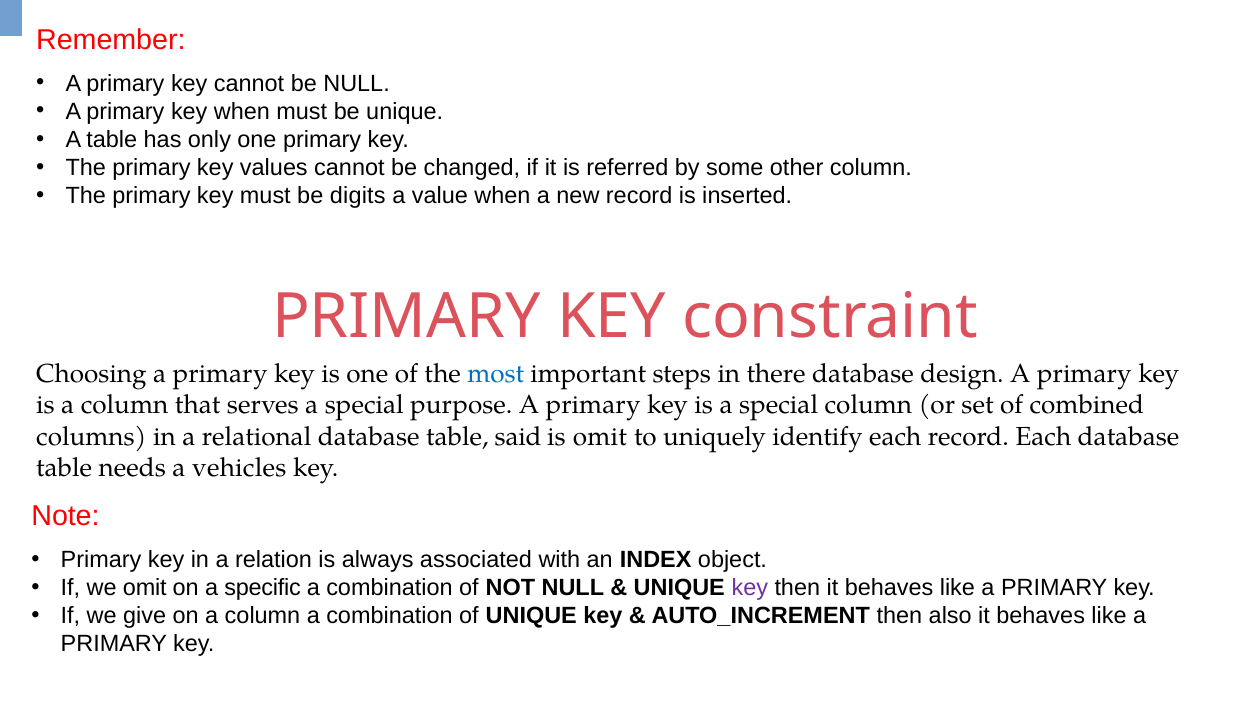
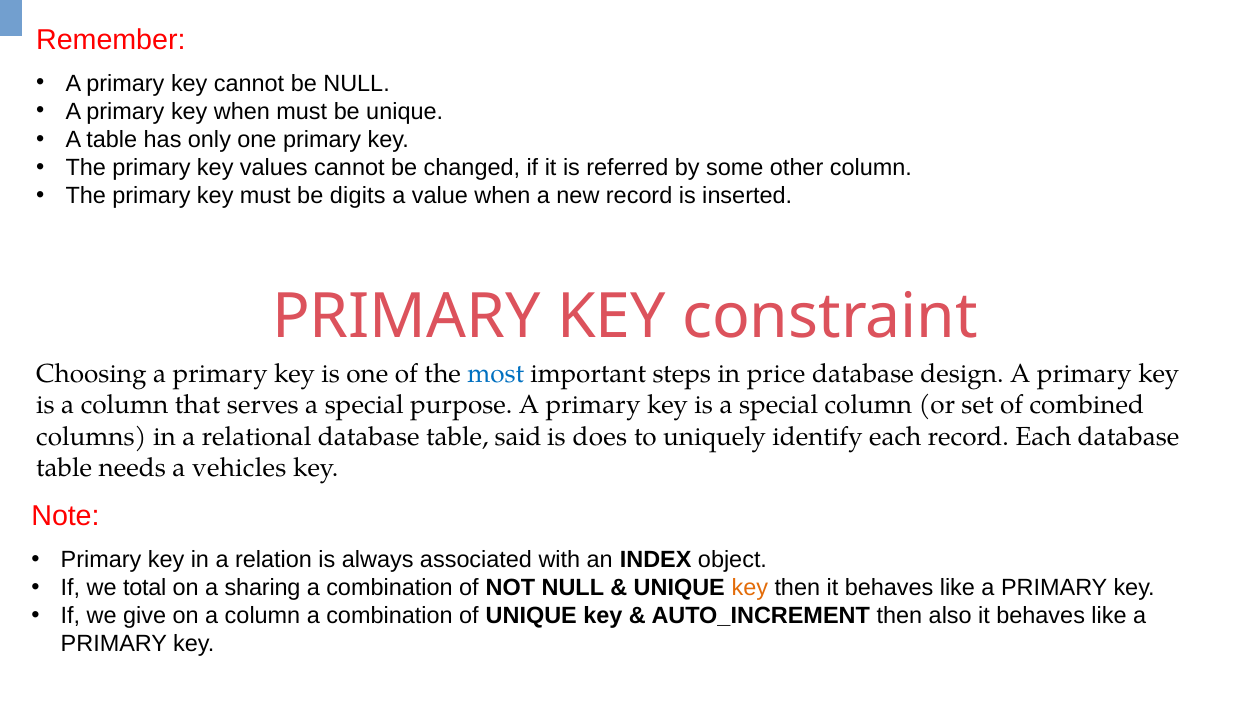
there: there -> price (776, 374)
is omit: omit -> does (600, 436)
we omit: omit -> total (145, 588)
specific: specific -> sharing (263, 588)
key colour: purple -> orange (750, 588)
